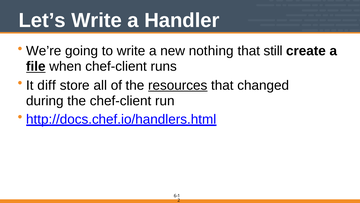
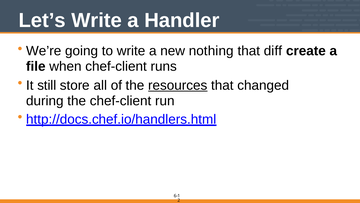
still: still -> diff (273, 51)
file underline: present -> none (36, 66)
diff: diff -> still (47, 85)
